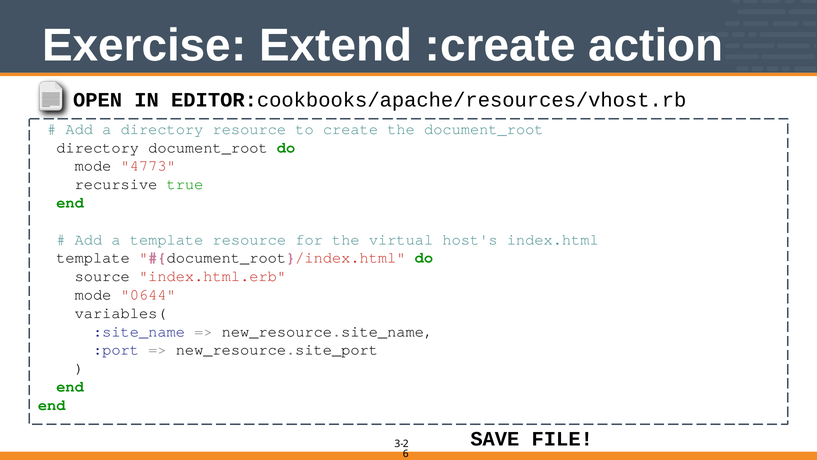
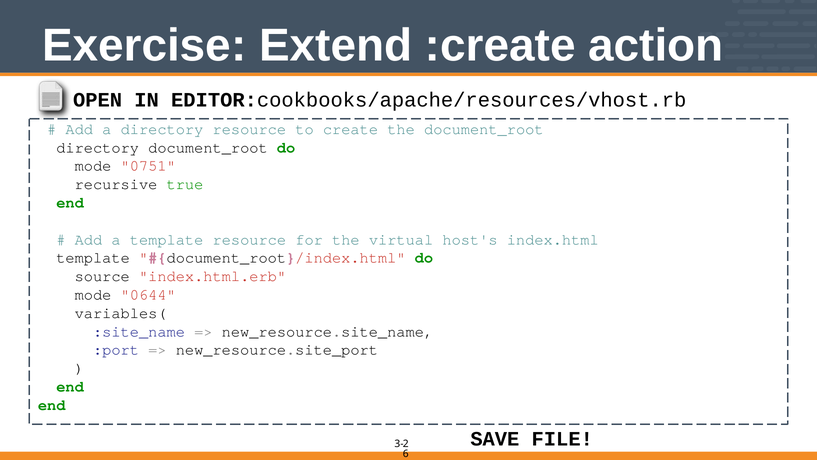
4773: 4773 -> 0751 (148, 166)
